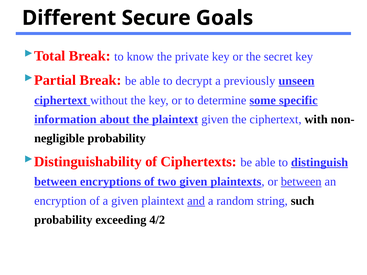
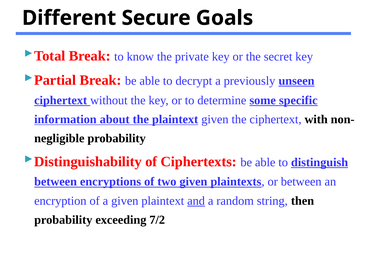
between underline: present -> none (301, 182)
such: such -> then (303, 201)
4/2: 4/2 -> 7/2 (157, 220)
